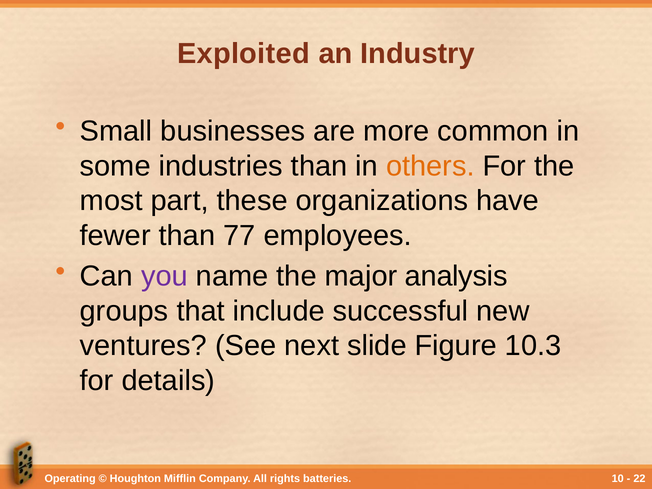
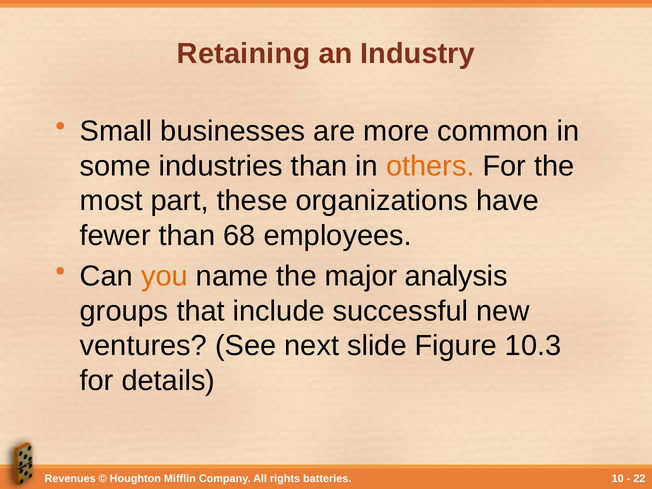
Exploited: Exploited -> Retaining (244, 54)
77: 77 -> 68 (239, 236)
you colour: purple -> orange (164, 276)
Operating: Operating -> Revenues (70, 479)
